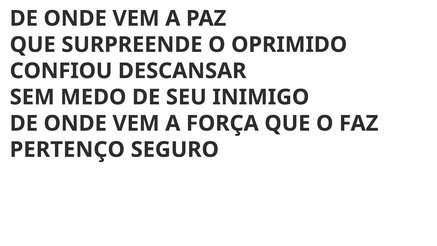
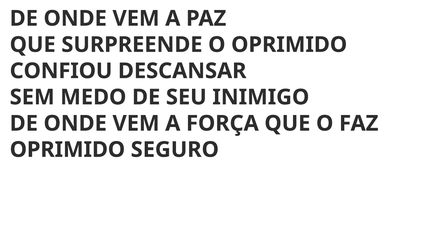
PERTENÇO: PERTENÇO -> OPRIMIDO (67, 150)
